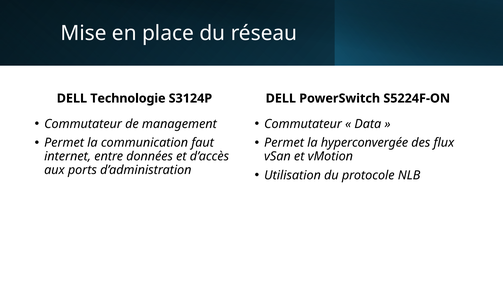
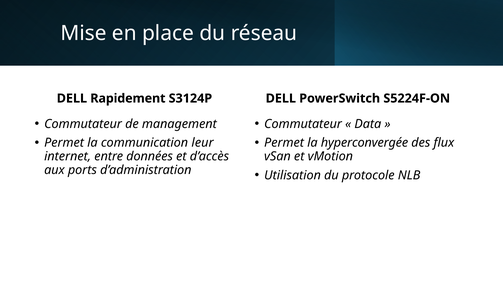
Technologie: Technologie -> Rapidement (128, 98)
faut: faut -> leur (203, 143)
